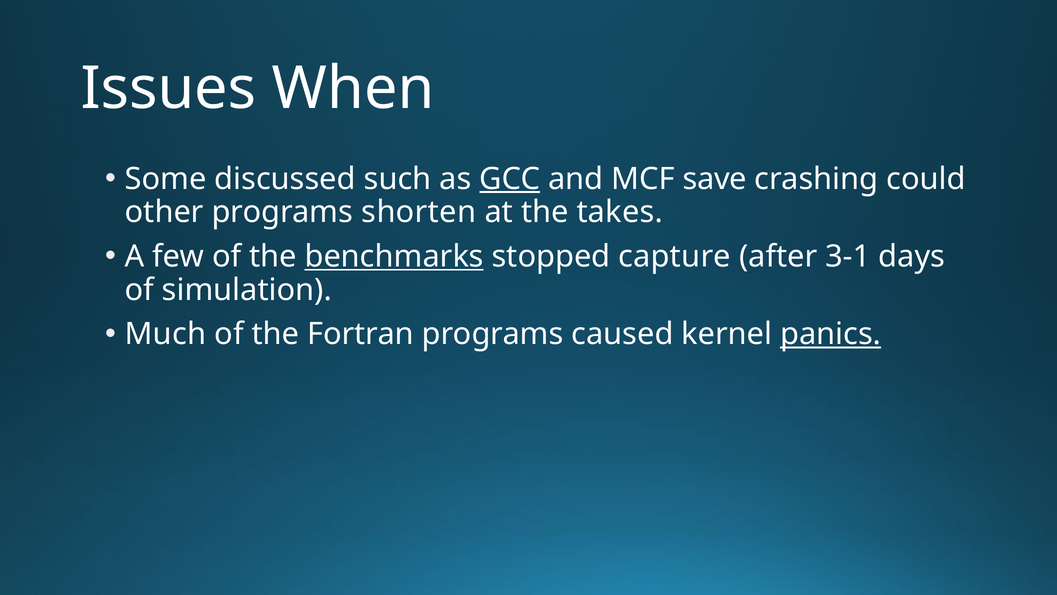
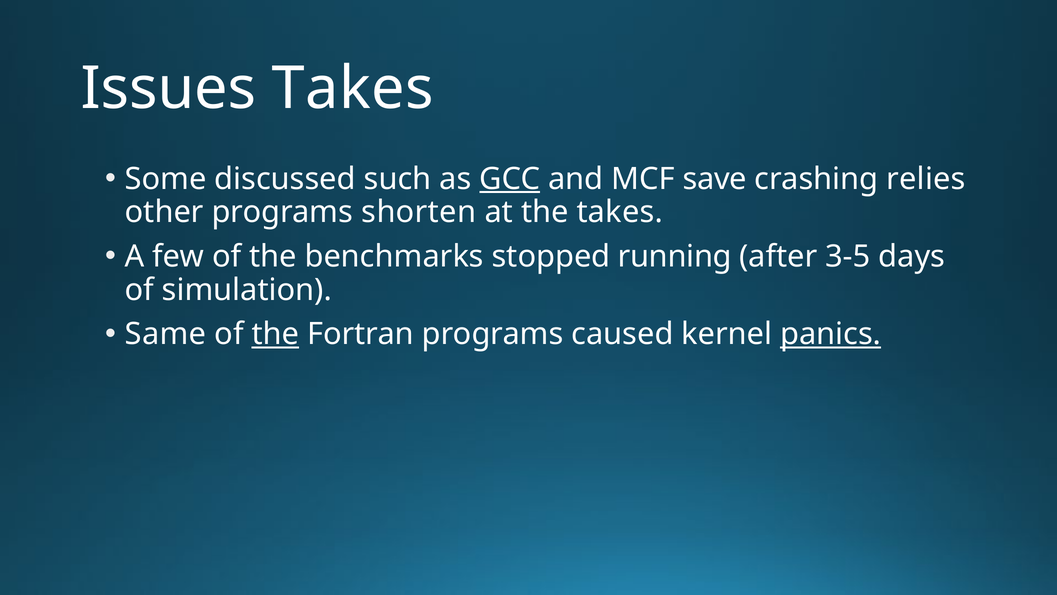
Issues When: When -> Takes (353, 89)
could: could -> relies (926, 179)
benchmarks underline: present -> none (394, 256)
capture: capture -> running (675, 256)
3-1: 3-1 -> 3-5 (848, 256)
Much: Much -> Same (165, 334)
the underline: none -> present (275, 334)
